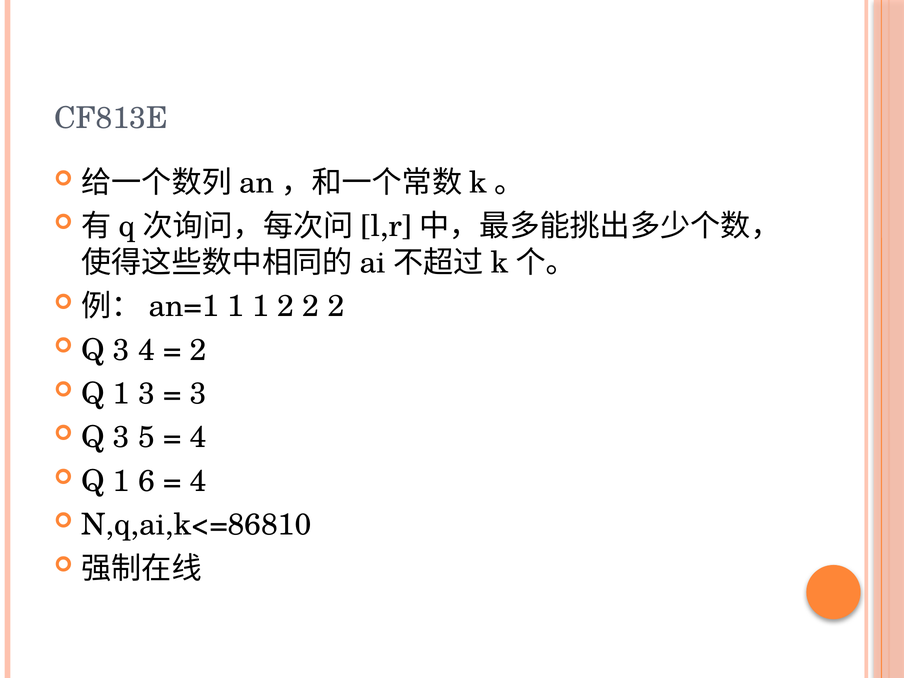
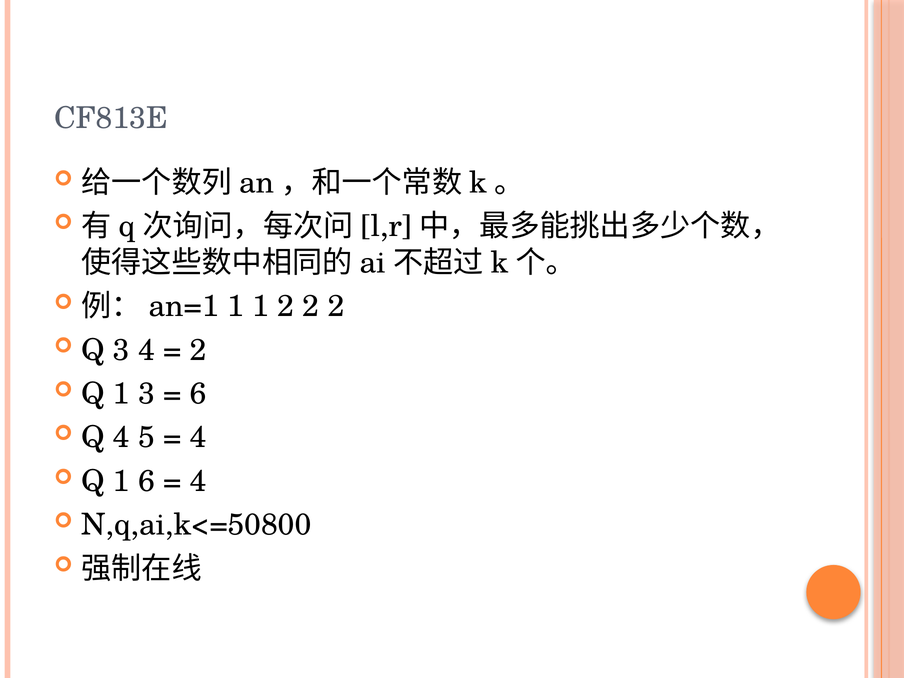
3: 3 -> 6 (198, 394)
3: 3 -> 4 (121, 438)
N,q,ai,k<=86810: N,q,ai,k<=86810 -> N,q,ai,k<=50800 (196, 525)
